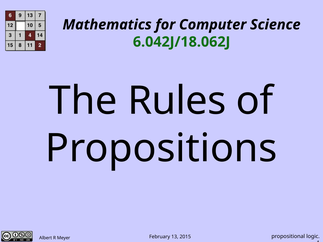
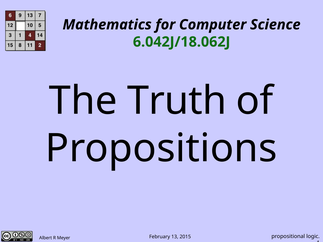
Rules: Rules -> Truth (177, 101)
